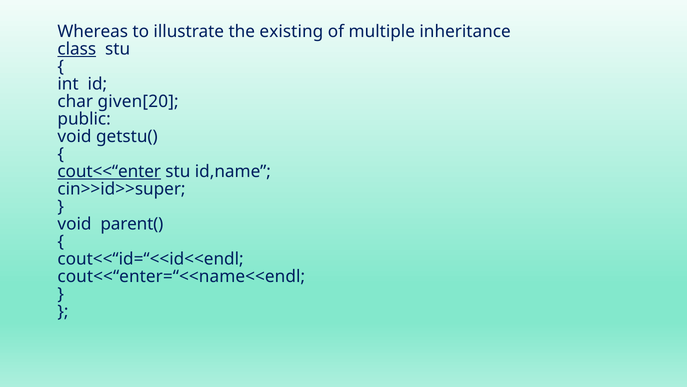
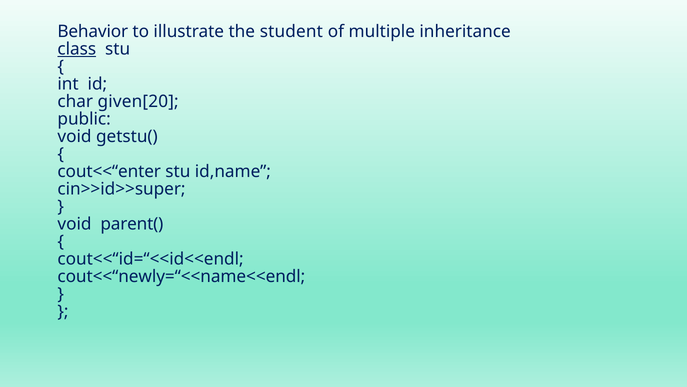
Whereas: Whereas -> Behavior (93, 32)
existing: existing -> student (291, 32)
cout<<“enter underline: present -> none (109, 171)
cout<<“enter=“<<name<<endl: cout<<“enter=“<<name<<endl -> cout<<“newly=“<<name<<endl (181, 276)
